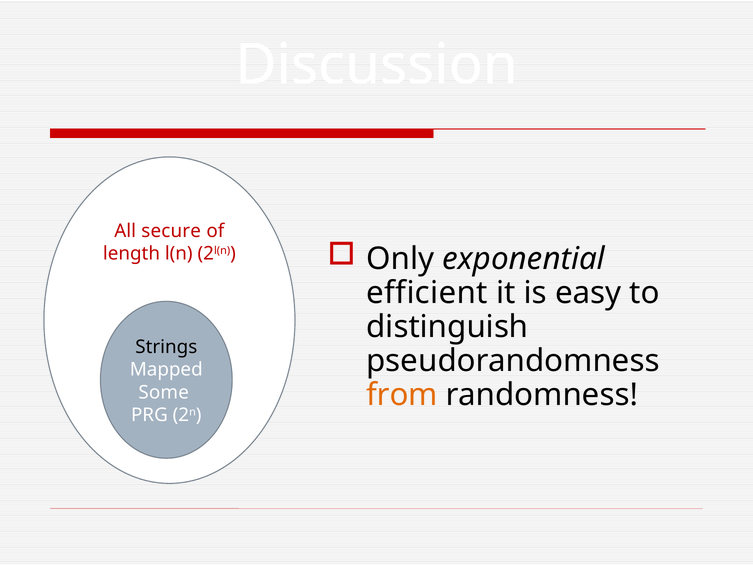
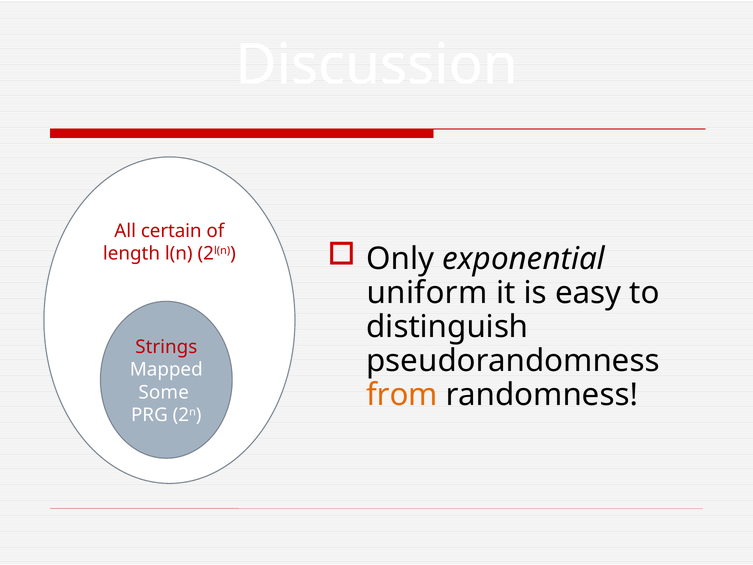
secure: secure -> certain (171, 231)
efficient: efficient -> uniform (427, 293)
Strings colour: black -> red (166, 347)
